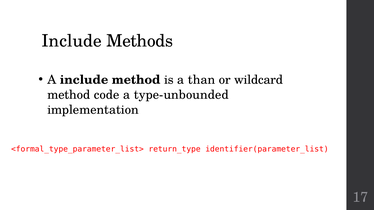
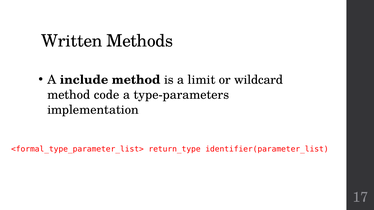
Include: Include -> Written (72, 41)
than: than -> limit (202, 80)
type-unbounded: type-unbounded -> type-parameters (181, 95)
